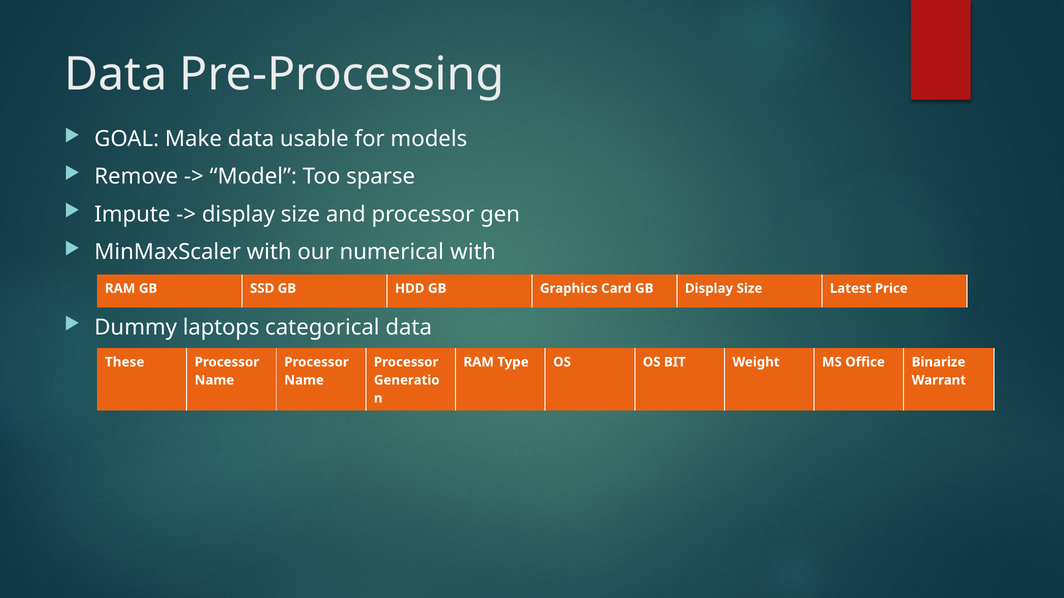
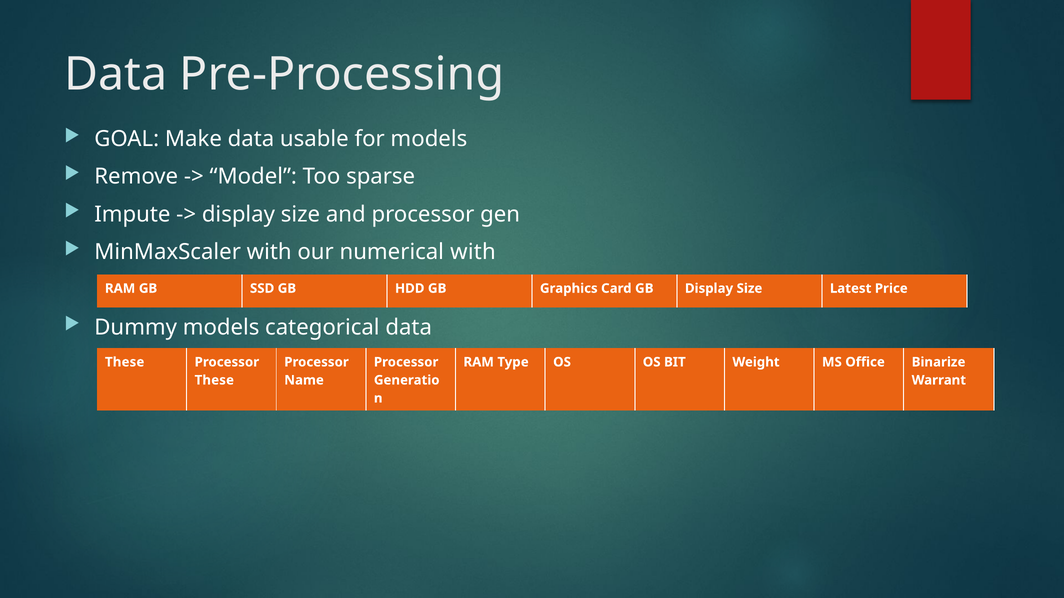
Dummy laptops: laptops -> models (221, 328)
Name: Name -> These (214, 380)
